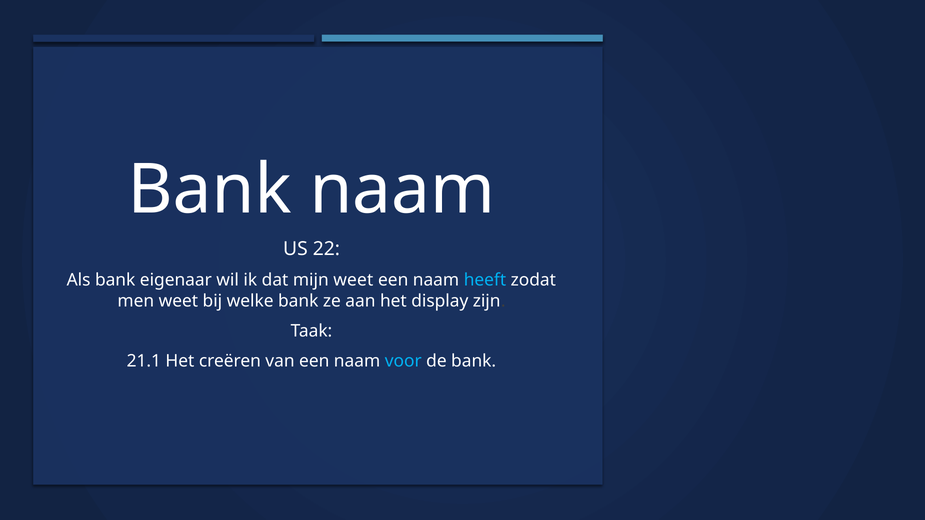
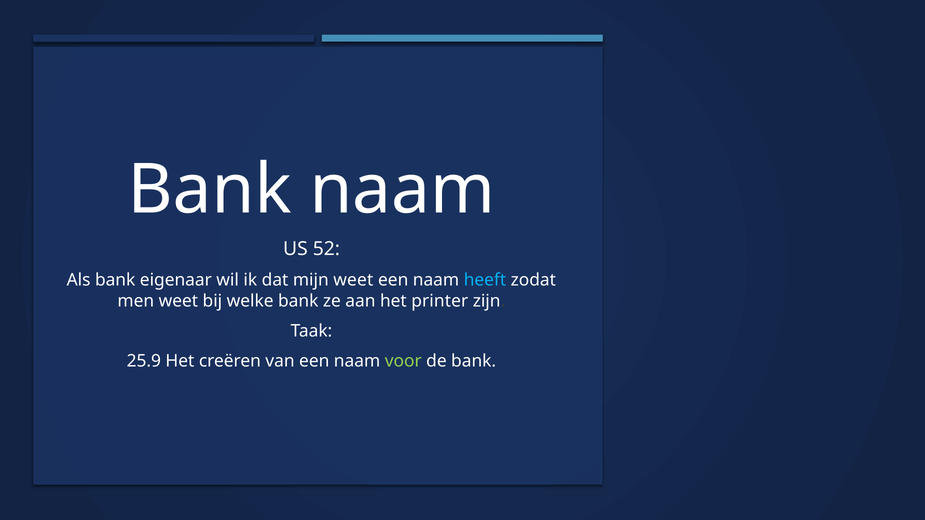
22: 22 -> 52 (326, 249)
display: display -> printer (440, 301)
21.1: 21.1 -> 25.9 (144, 361)
voor colour: light blue -> light green (403, 361)
